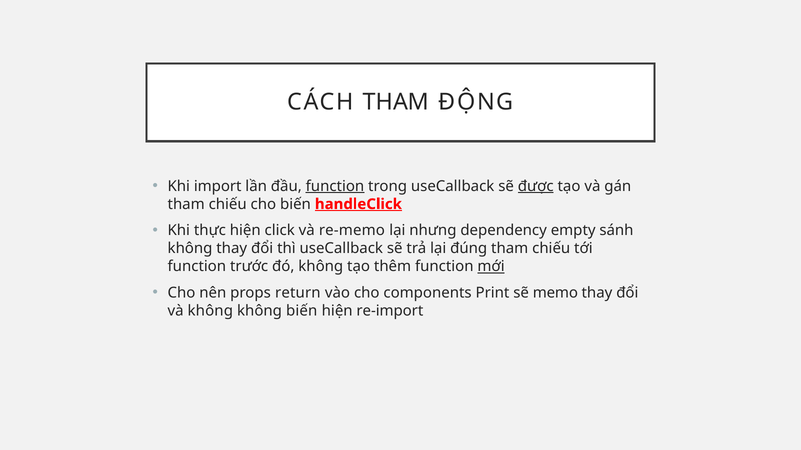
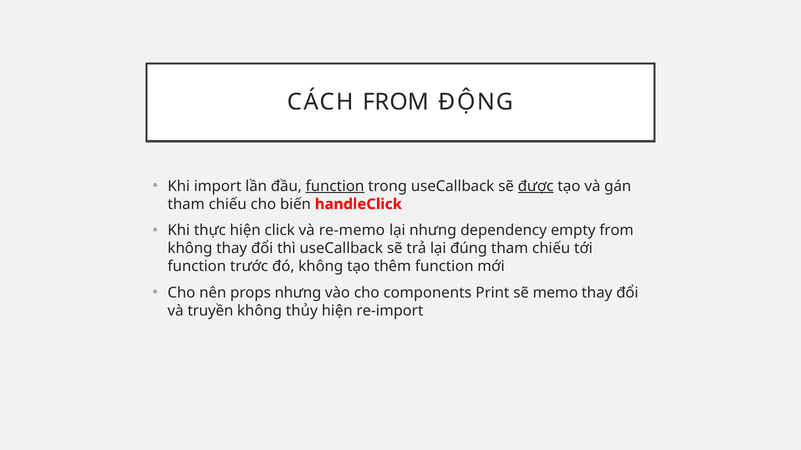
CÁCH THAM: THAM -> FROM (396, 102)
handleClick underline: present -> none (358, 204)
empty sánh: sánh -> from (617, 231)
mới underline: present -> none (491, 267)
props return: return -> nhưng (298, 293)
và không: không -> truyền (210, 311)
không biến: biến -> thủy (302, 311)
